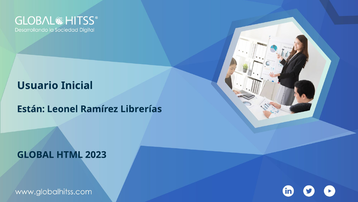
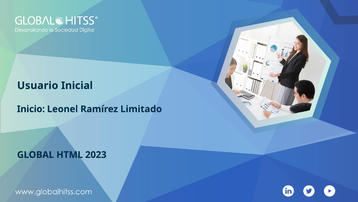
Están: Están -> Inicio (31, 109)
Librerías: Librerías -> Limitado (141, 109)
